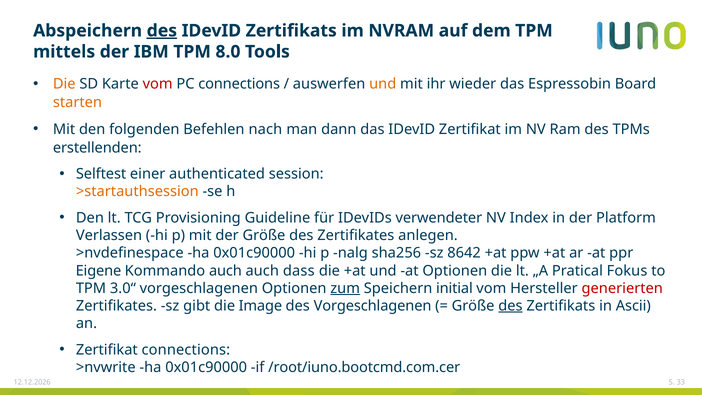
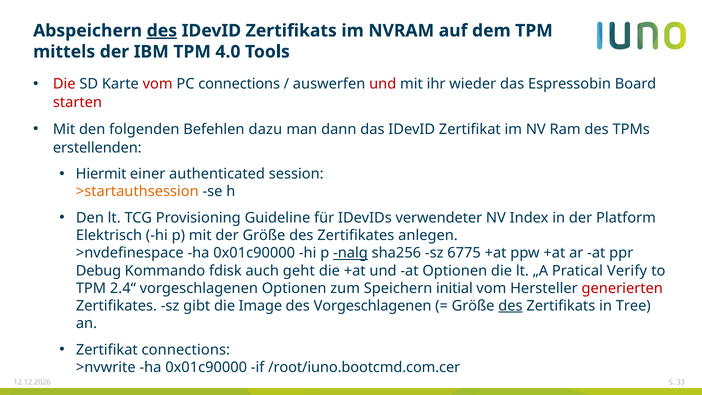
8.0: 8.0 -> 4.0 (228, 52)
Die colour: orange -> red (64, 84)
und colour: orange -> red (383, 84)
starten colour: orange -> red (77, 102)
nach: nach -> dazu (265, 129)
Selftest: Selftest -> Hiermit (101, 174)
Verlassen: Verlassen -> Elektrisch (109, 235)
nalg underline: none -> present (350, 253)
8642: 8642 -> 6775 (464, 253)
Eigene: Eigene -> Debug (99, 271)
Kommando auch: auch -> fdisk (225, 271)
dass: dass -> geht (299, 271)
Fokus: Fokus -> Verify (627, 271)
3.0“: 3.0“ -> 2.4“ (123, 288)
zum underline: present -> none (345, 288)
Ascii: Ascii -> Tree (633, 306)
